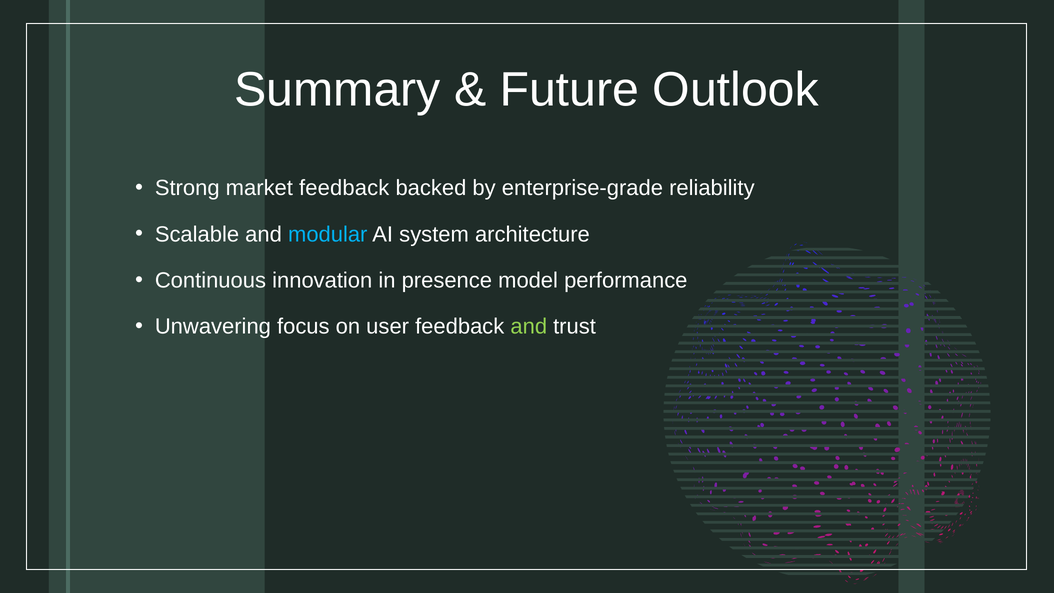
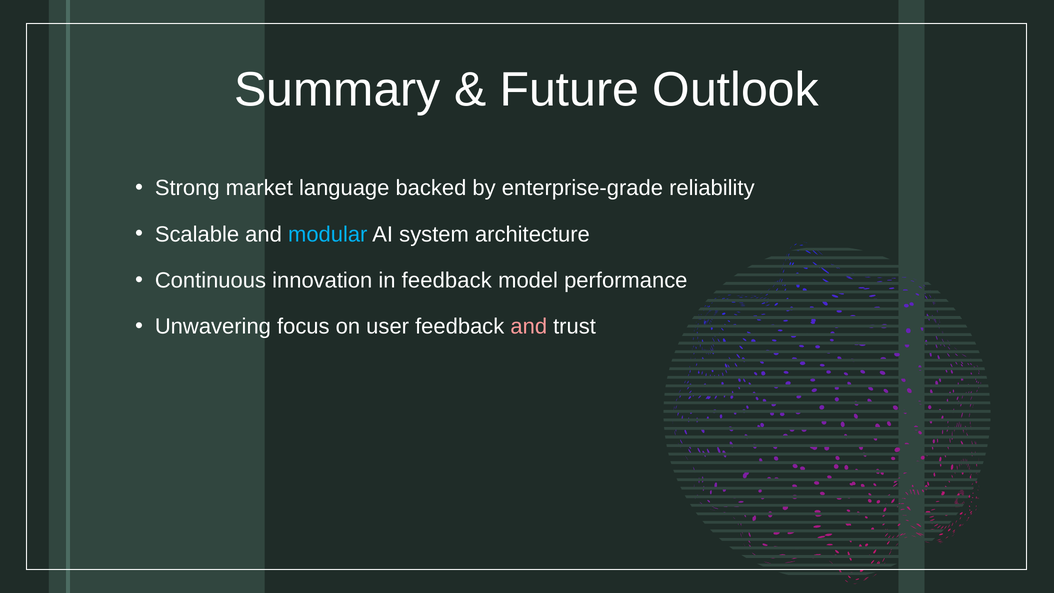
market feedback: feedback -> language (344, 188)
in presence: presence -> feedback (447, 280)
and colour: light green -> pink (529, 327)
